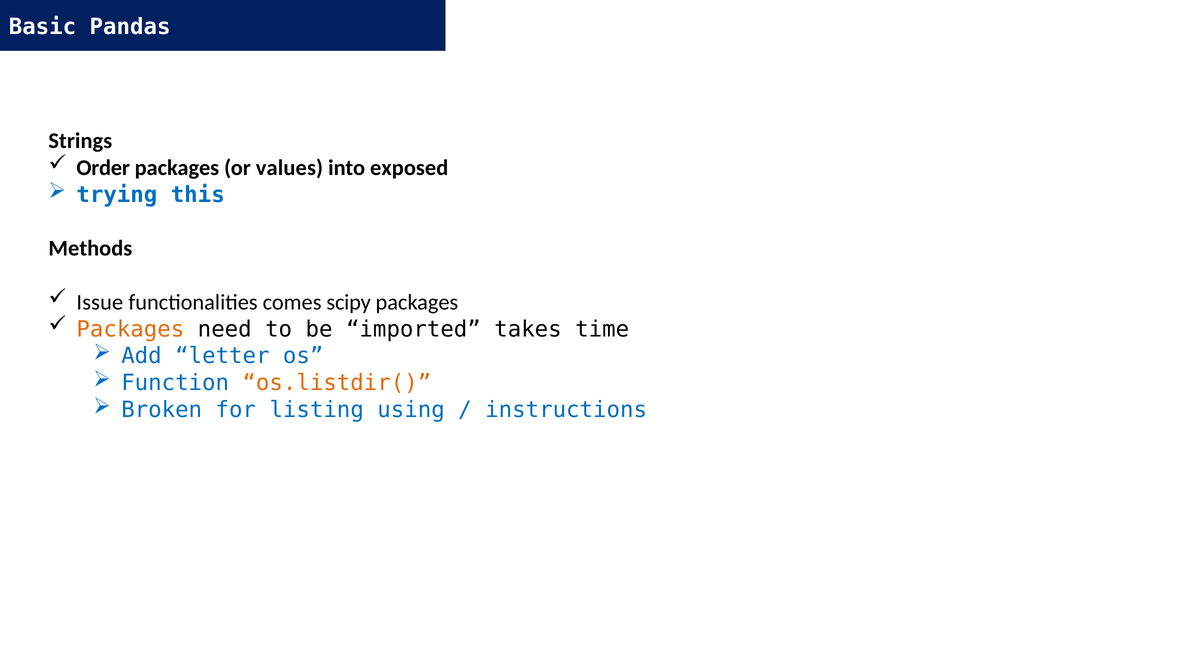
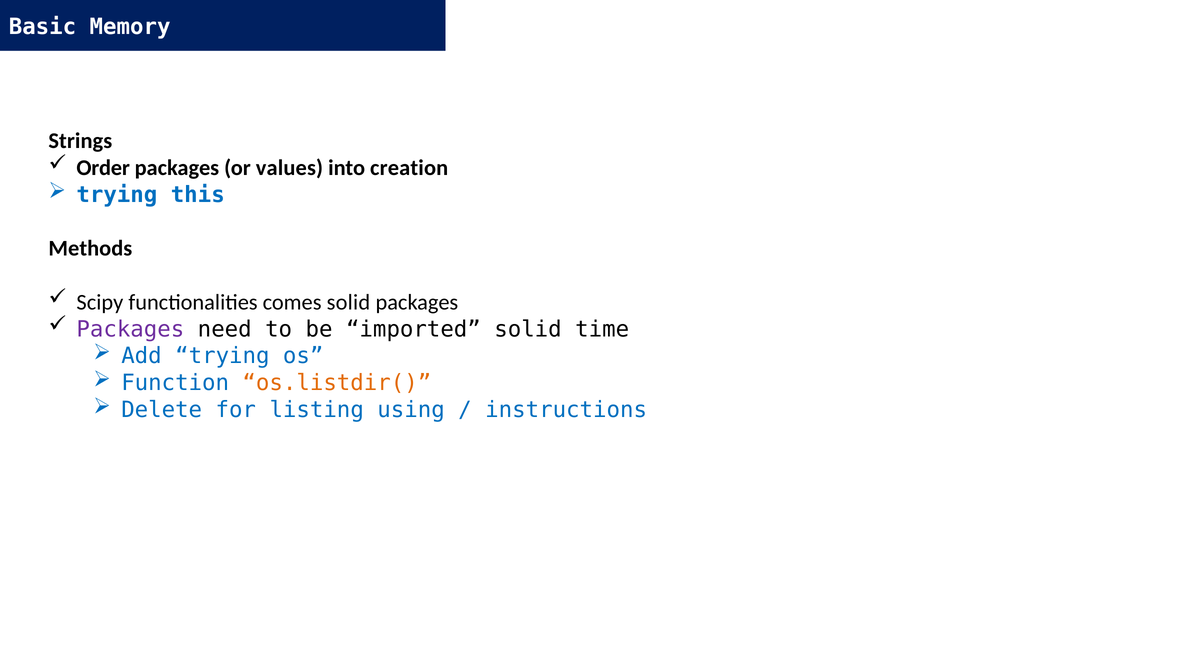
Pandas: Pandas -> Memory (130, 27)
exposed: exposed -> creation (409, 168)
Issue: Issue -> Scipy (100, 302)
comes scipy: scipy -> solid (348, 302)
Packages colour: orange -> purple (130, 329)
imported takes: takes -> solid (528, 329)
Add letter: letter -> trying (222, 356)
Broken: Broken -> Delete (162, 410)
